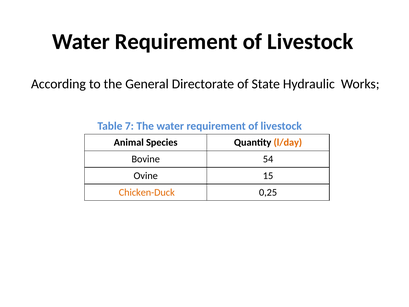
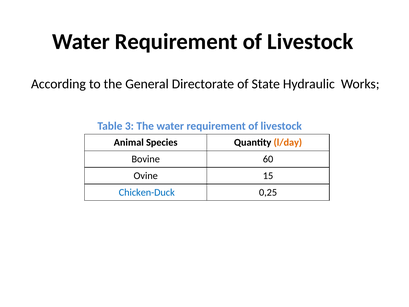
7: 7 -> 3 (129, 126)
54: 54 -> 60 (268, 159)
Chicken-Duck colour: orange -> blue (147, 192)
